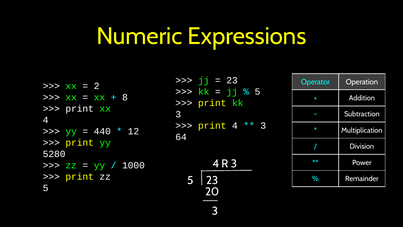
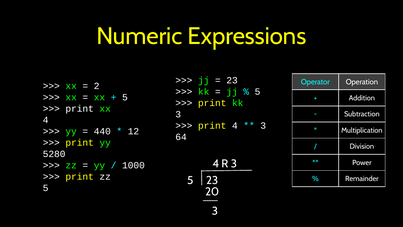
8: 8 -> 5 (125, 97)
